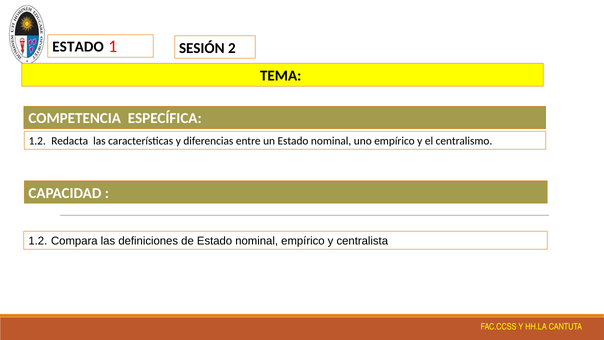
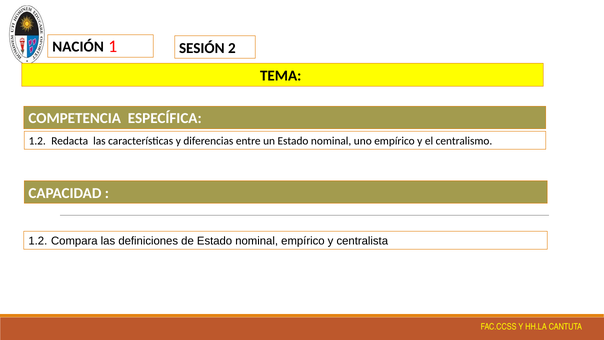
ESTADO: ESTADO -> NACIÓN (78, 47)
